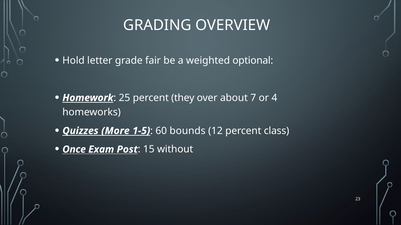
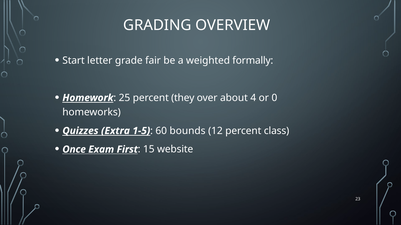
Hold: Hold -> Start (74, 61)
optional: optional -> formally (253, 61)
7: 7 -> 4 (253, 98)
4: 4 -> 0 (274, 98)
More: More -> Extra (115, 131)
Post: Post -> First (127, 150)
without: without -> website (175, 150)
